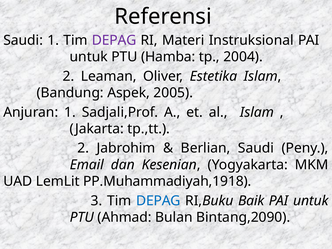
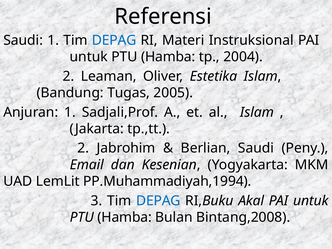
DEPAG colour: purple -> blue (114, 40)
Aspek: Aspek -> Tugas (129, 93)
PP.Muhammadiyah,1918: PP.Muhammadiyah,1918 -> PP.Muhammadiyah,1994 (167, 181)
Baik: Baik -> Akal (251, 201)
Ahmad: Ahmad -> Hamba (125, 217)
Bintang,2090: Bintang,2090 -> Bintang,2008 (243, 217)
